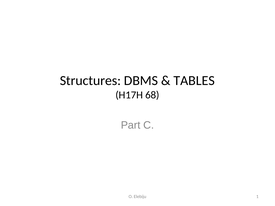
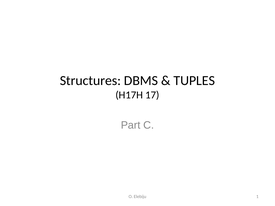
TABLES: TABLES -> TUPLES (194, 81)
68: 68 -> 17 (152, 95)
